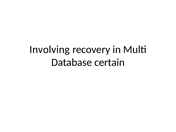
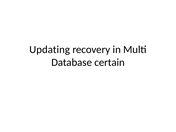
Involving: Involving -> Updating (50, 49)
